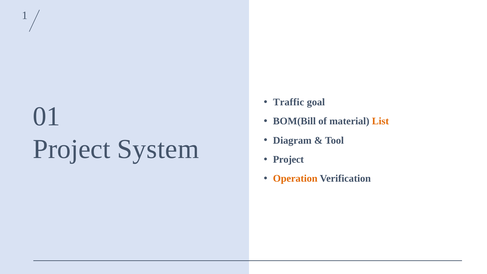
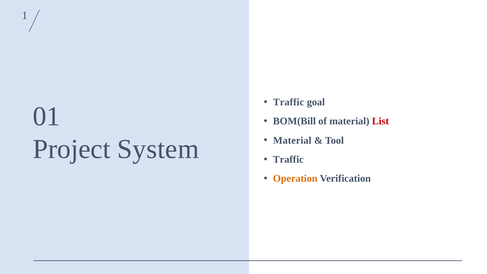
List colour: orange -> red (380, 121)
Diagram: Diagram -> Material (292, 140)
Project: Project -> Traffic (288, 159)
